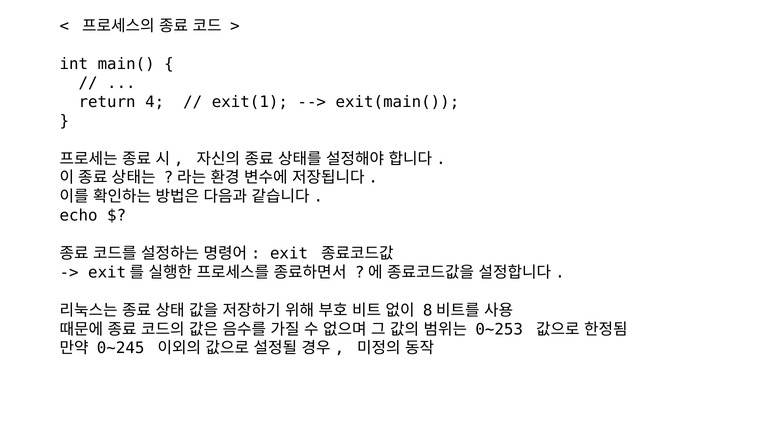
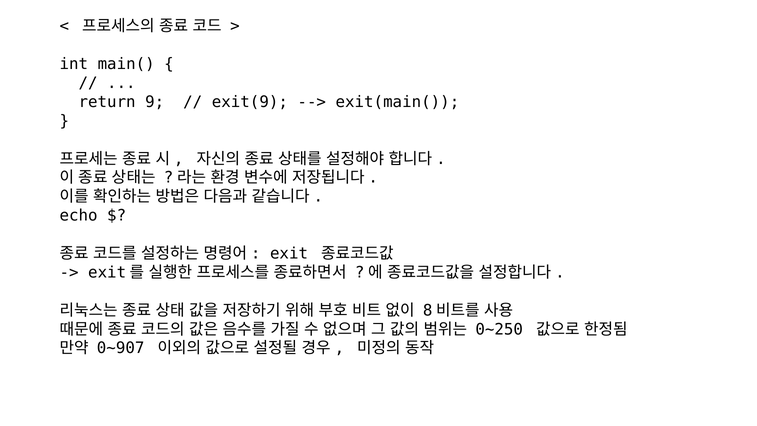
4: 4 -> 9 (155, 102)
exit(1: exit(1 -> exit(9 (250, 102)
0~253: 0~253 -> 0~250 (499, 329)
0~245: 0~245 -> 0~907 (121, 348)
